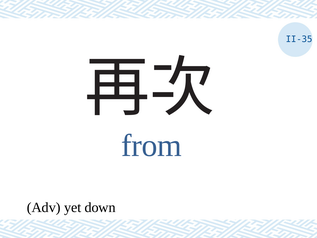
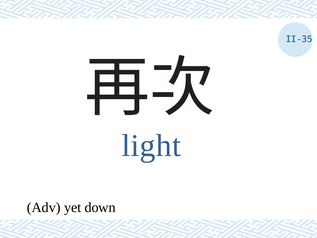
from: from -> light (151, 145)
